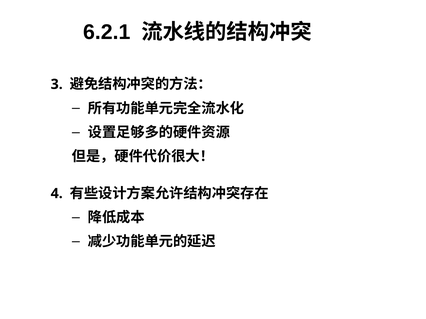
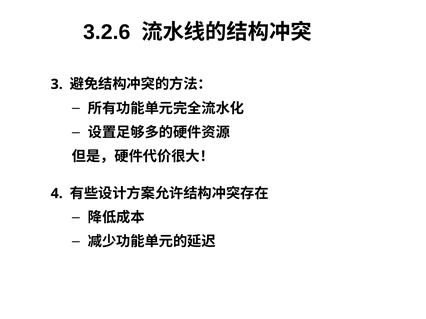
6.2.1: 6.2.1 -> 3.2.6 (107, 32)
